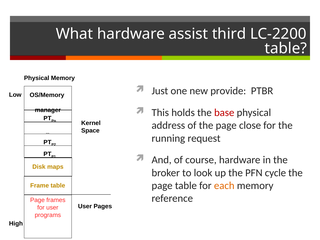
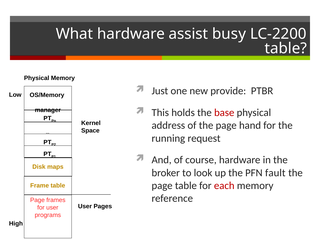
third: third -> busy (229, 34)
close: close -> hand (250, 125)
cycle: cycle -> fault (275, 173)
each colour: orange -> red (224, 186)
